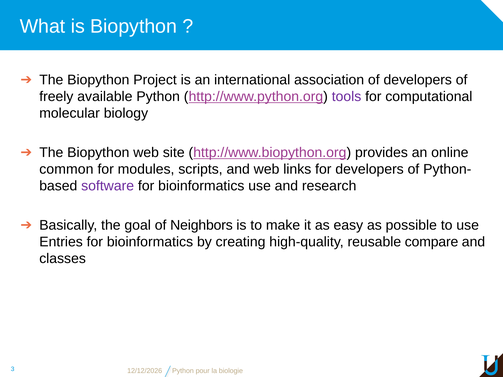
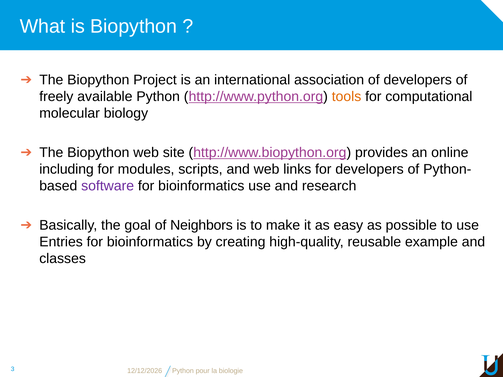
tools colour: purple -> orange (347, 97)
common: common -> including (66, 169)
compare: compare -> example (431, 242)
